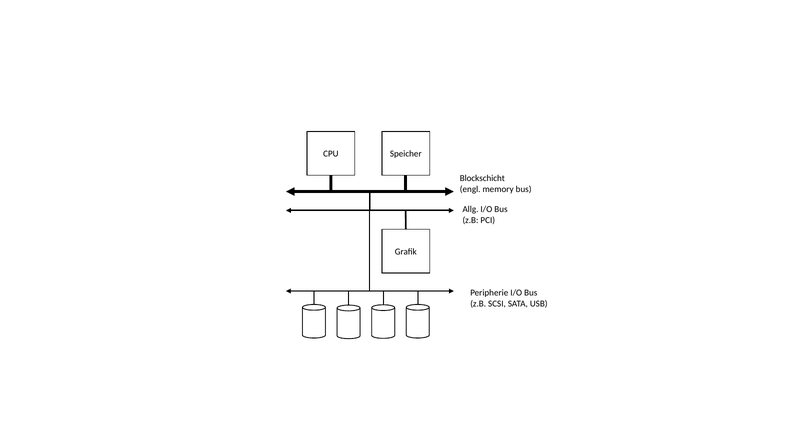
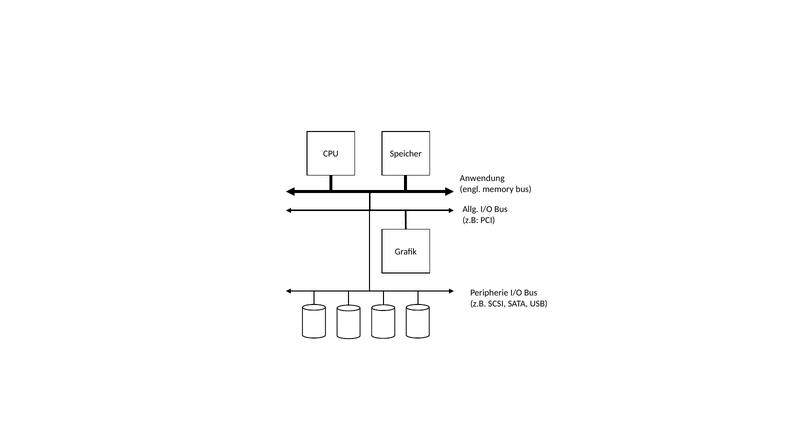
Blockschicht: Blockschicht -> Anwendung (482, 179)
